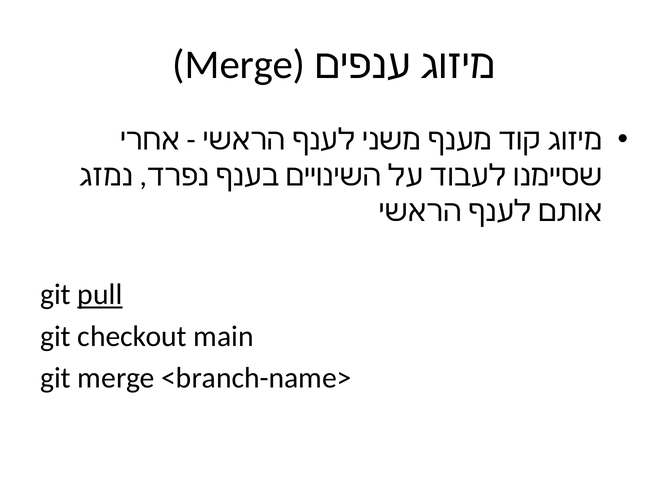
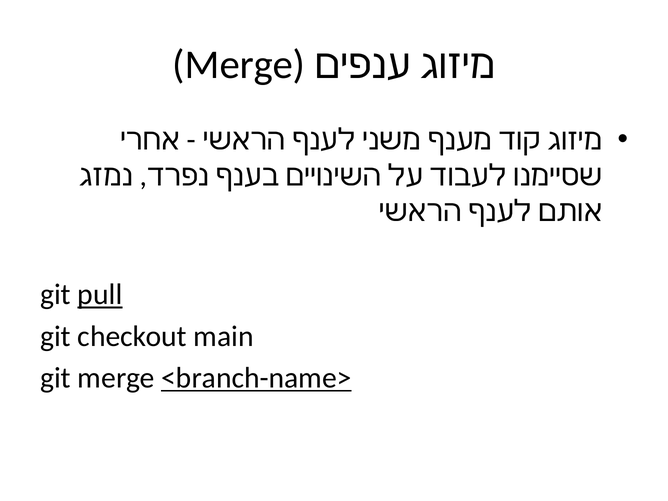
<branch-name> underline: none -> present (256, 378)
